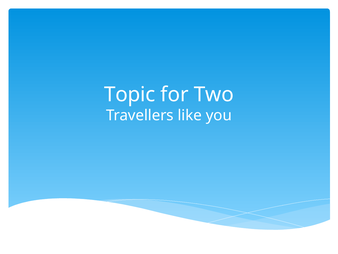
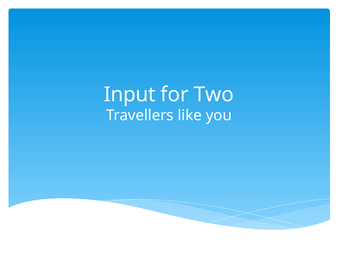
Topic: Topic -> Input (130, 94)
